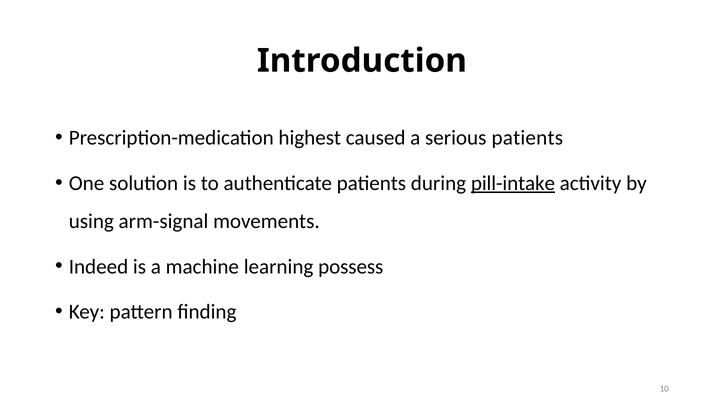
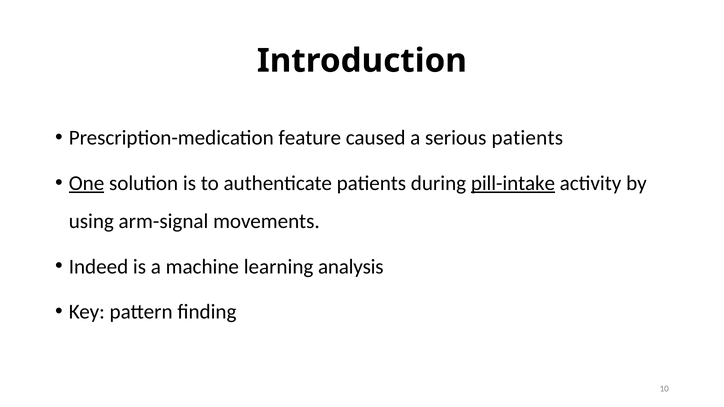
highest: highest -> feature (310, 138)
One underline: none -> present (87, 183)
possess: possess -> analysis (351, 267)
